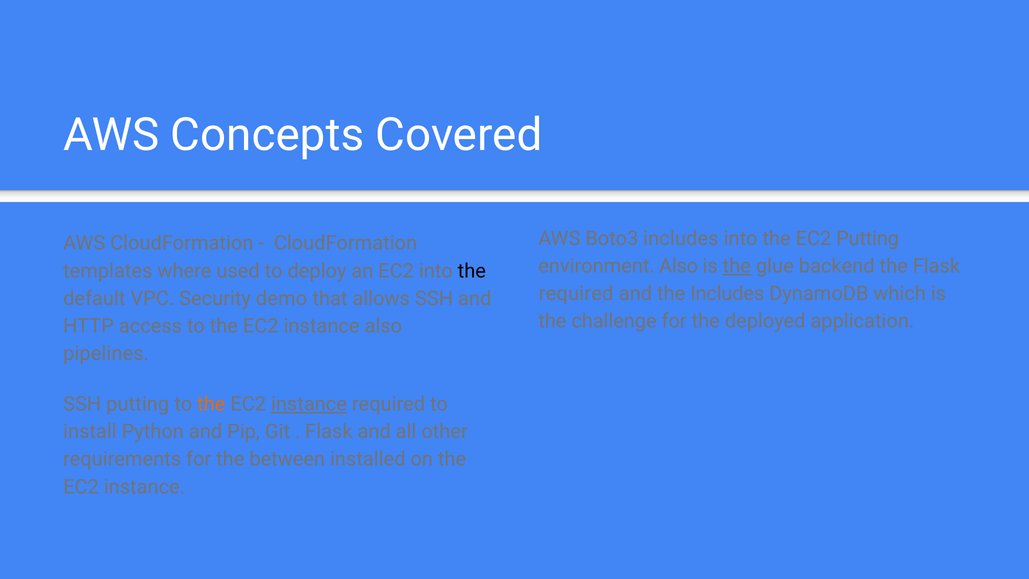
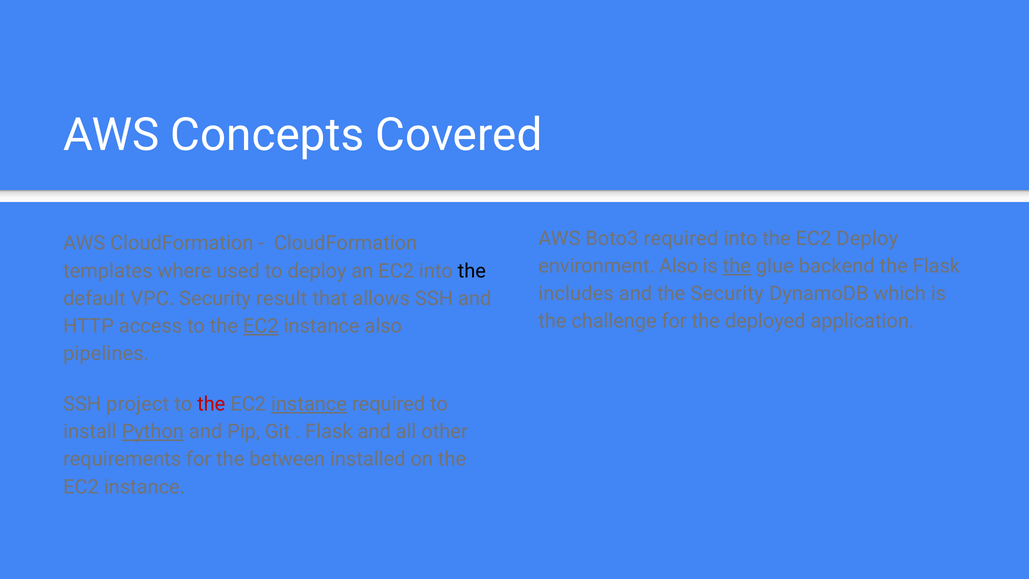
Boto3 includes: includes -> required (681, 238)
EC2 Putting: Putting -> Deploy (867, 238)
required: required -> includes (576, 294)
the Includes: Includes -> Security (727, 294)
demo: demo -> result (282, 298)
EC2 underline: none -> present (261, 326)
SSH putting: putting -> project (138, 404)
the colour: orange -> red (211, 404)
Python underline: none -> present (153, 432)
